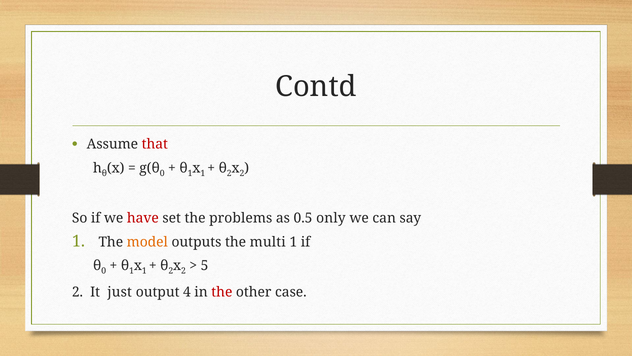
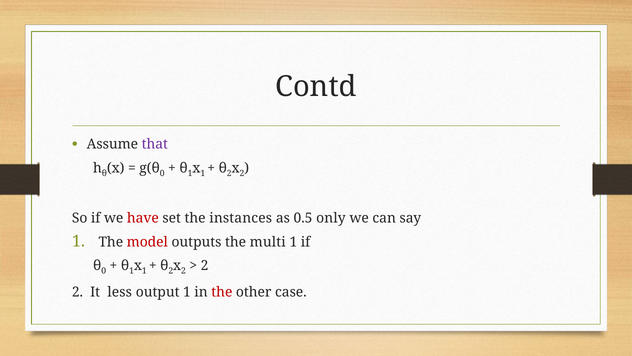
that colour: red -> purple (155, 144)
problems: problems -> instances (241, 218)
model colour: orange -> red (147, 242)
5: 5 -> 2 (205, 265)
just: just -> less (120, 292)
output 4: 4 -> 1 (187, 292)
